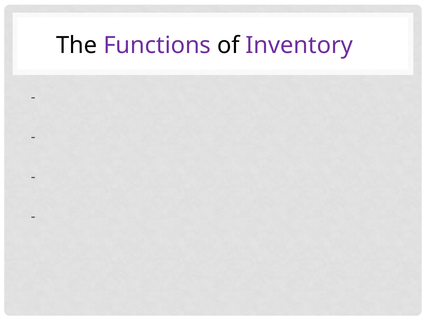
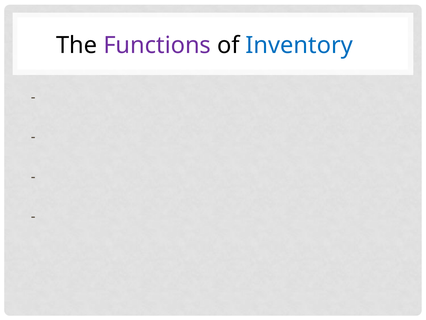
Inventory colour: purple -> blue (299, 45)
